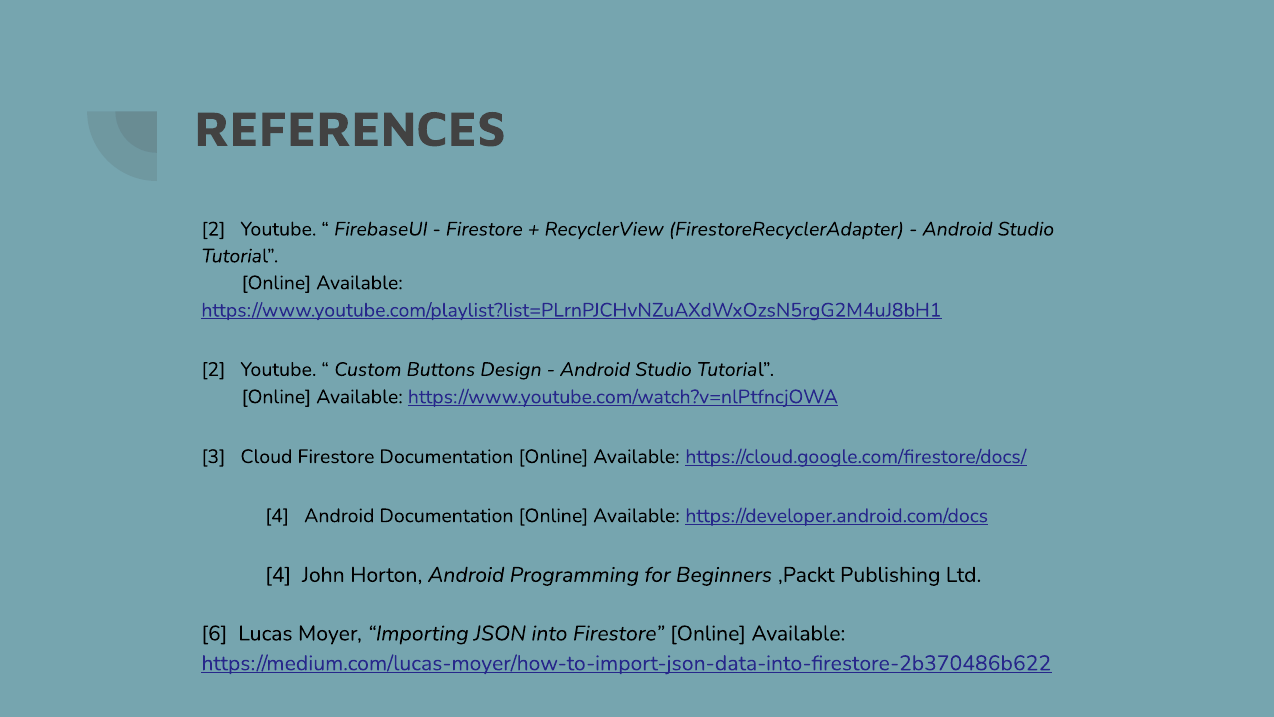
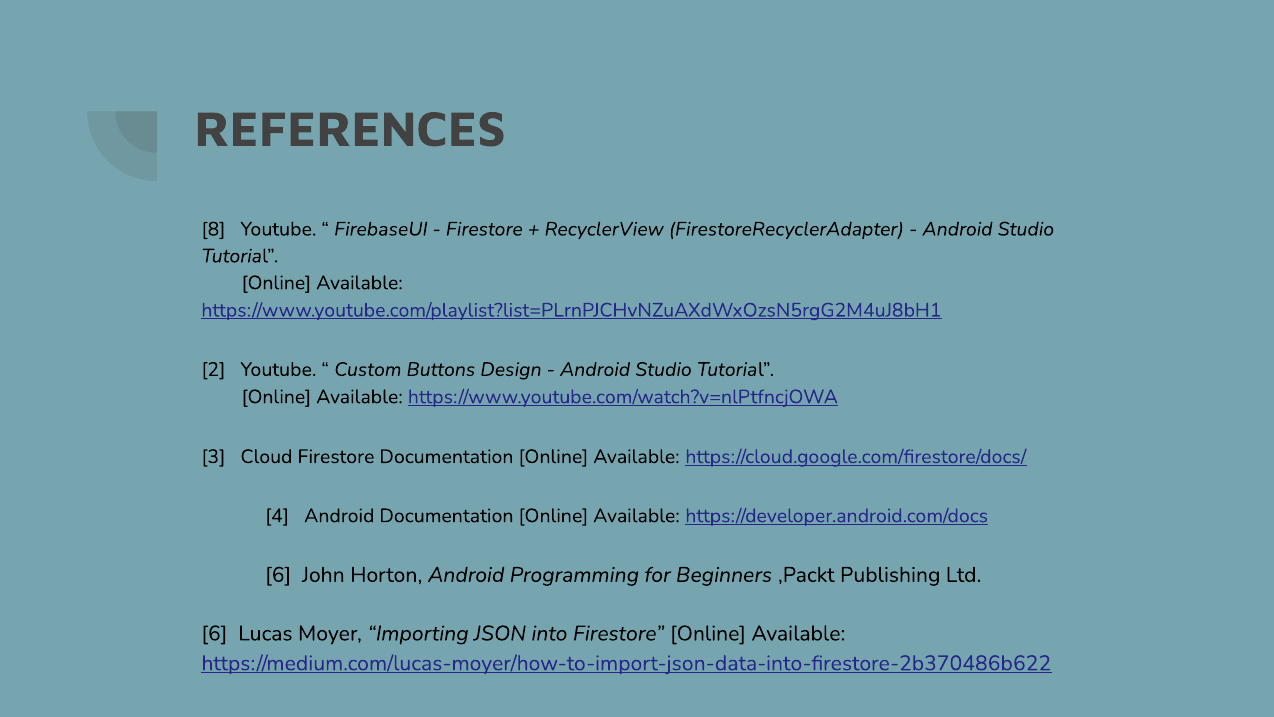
2: 2 -> 8 (213, 229)
4: 4 -> 6 (278, 575)
